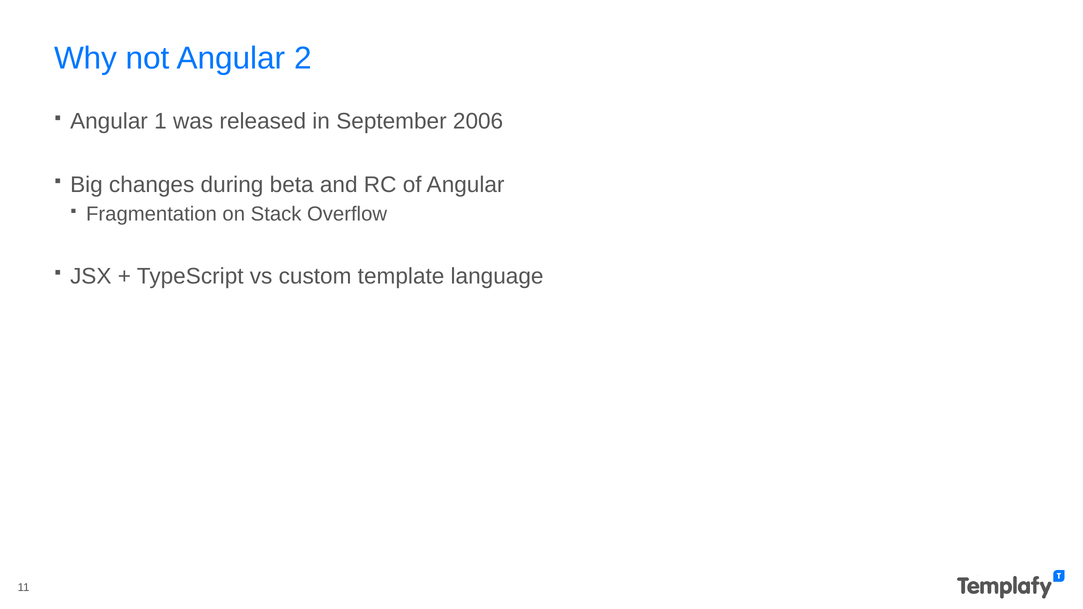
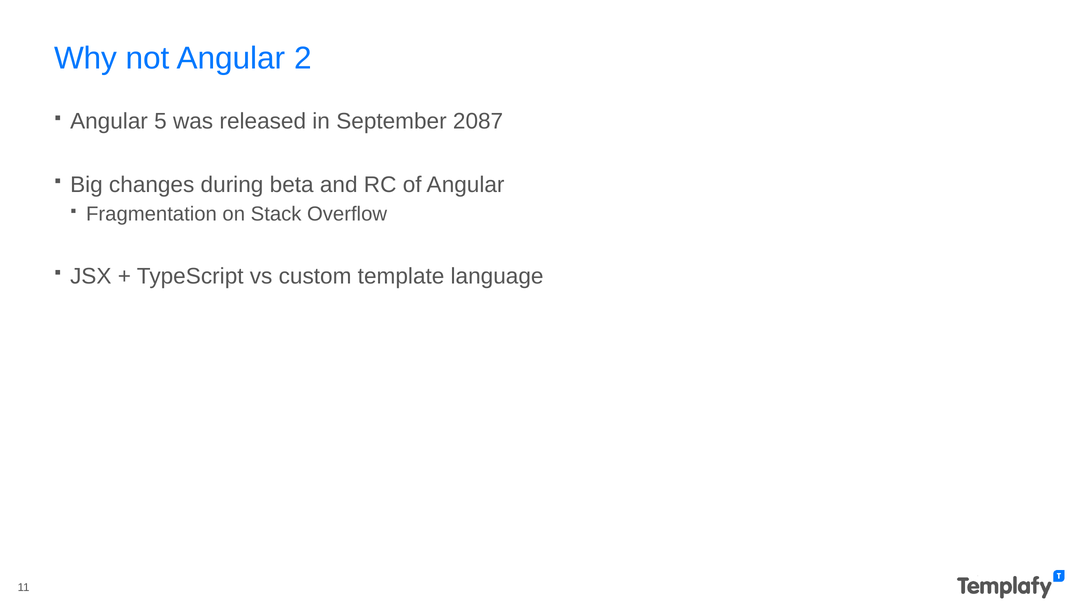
1: 1 -> 5 (161, 121)
2006: 2006 -> 2087 (478, 121)
